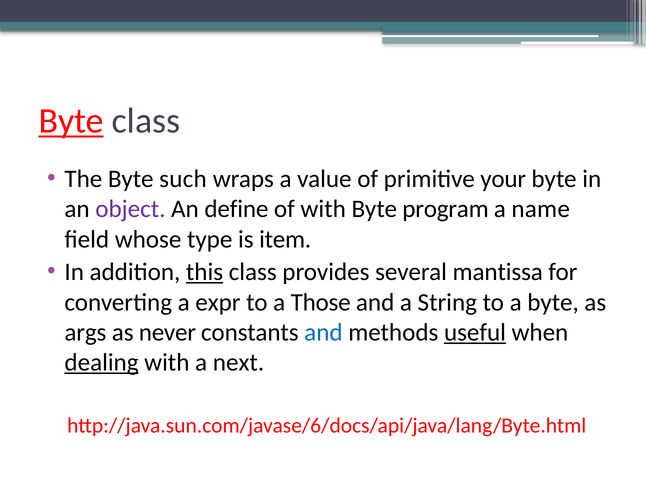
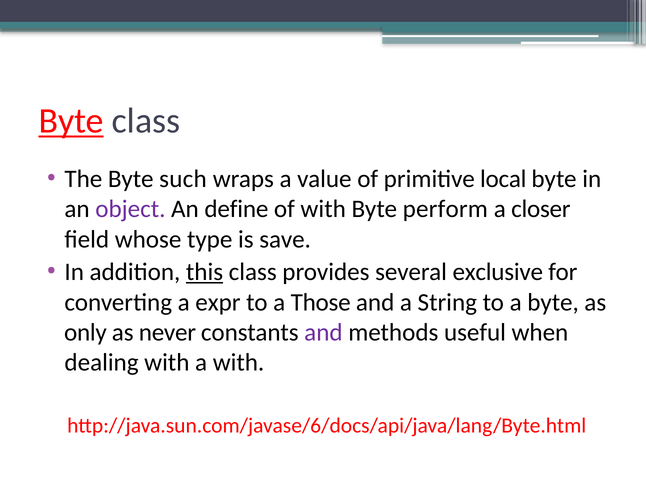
your: your -> local (503, 179)
program: program -> perform (445, 209)
name: name -> closer (541, 209)
item: item -> save (285, 239)
mantissa: mantissa -> exclusive (498, 272)
args: args -> only (85, 332)
and colour: blue -> purple (323, 332)
useful underline: present -> none (475, 332)
dealing underline: present -> none (102, 362)
a next: next -> with (239, 362)
